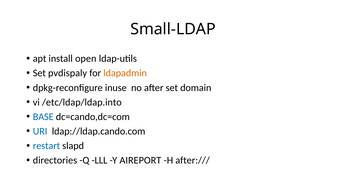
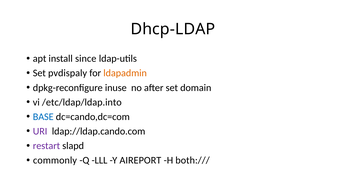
Small-LDAP: Small-LDAP -> Dhcp-LDAP (173, 29)
open: open -> since (86, 58)
URI colour: blue -> purple (40, 131)
restart colour: blue -> purple (46, 146)
directories: directories -> commonly (55, 160)
after:///: after:/// -> both:/// (193, 160)
